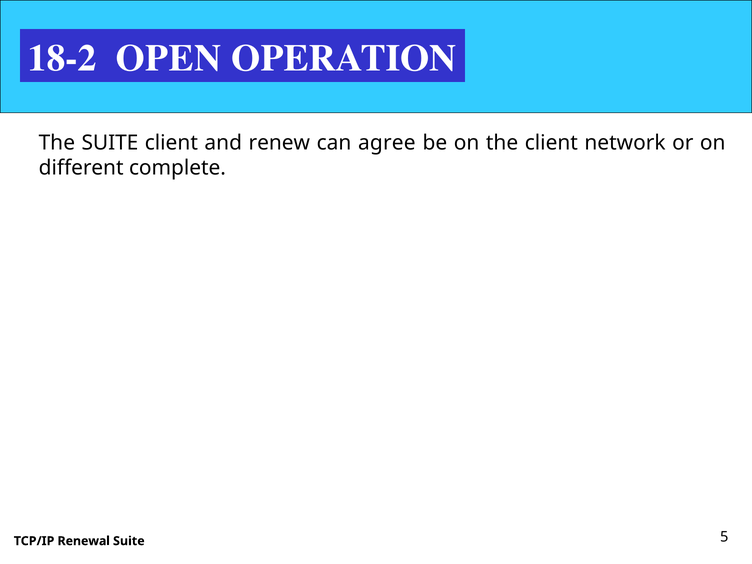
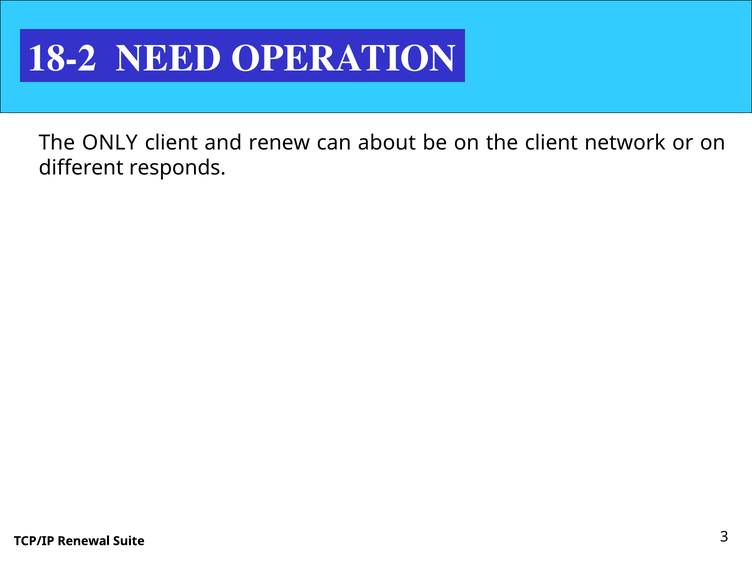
OPEN: OPEN -> NEED (169, 58)
The SUITE: SUITE -> ONLY (110, 143)
agree: agree -> about (387, 143)
complete: complete -> responds (177, 168)
5: 5 -> 3 (724, 537)
